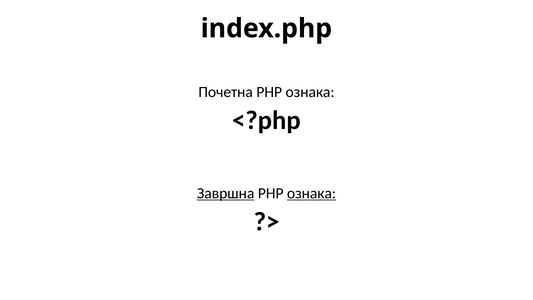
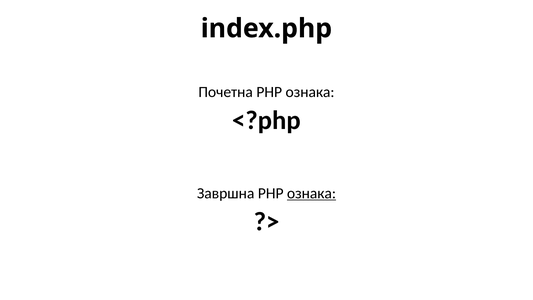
Завршна underline: present -> none (226, 193)
